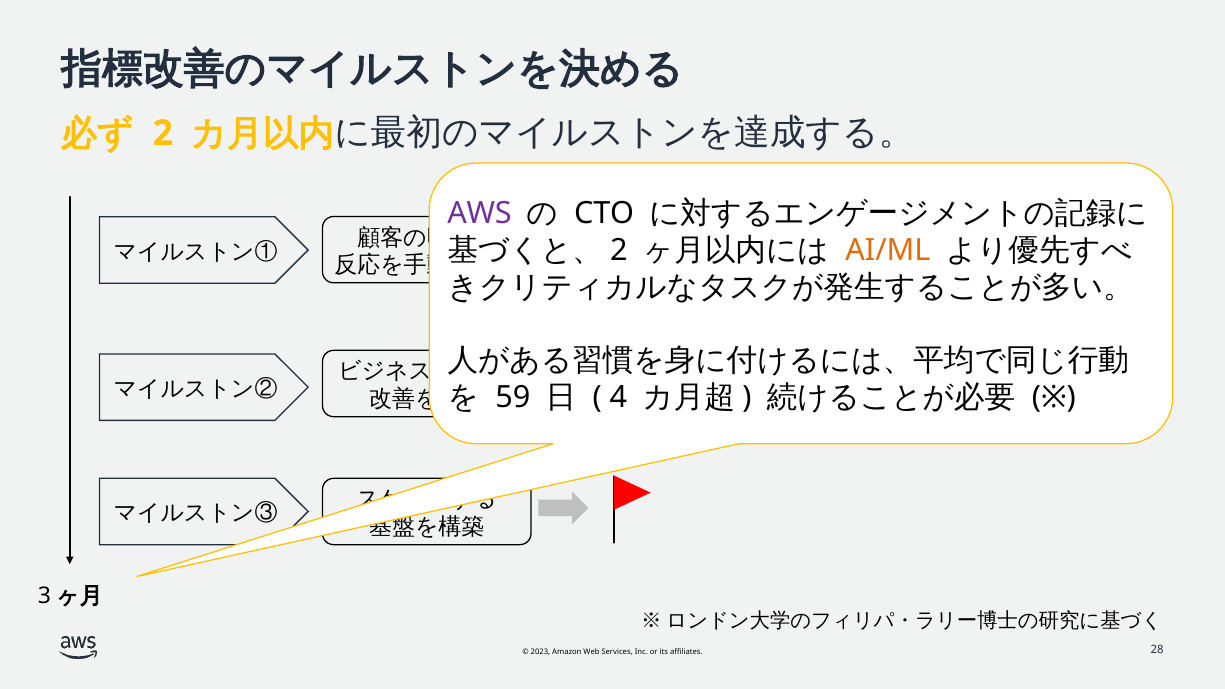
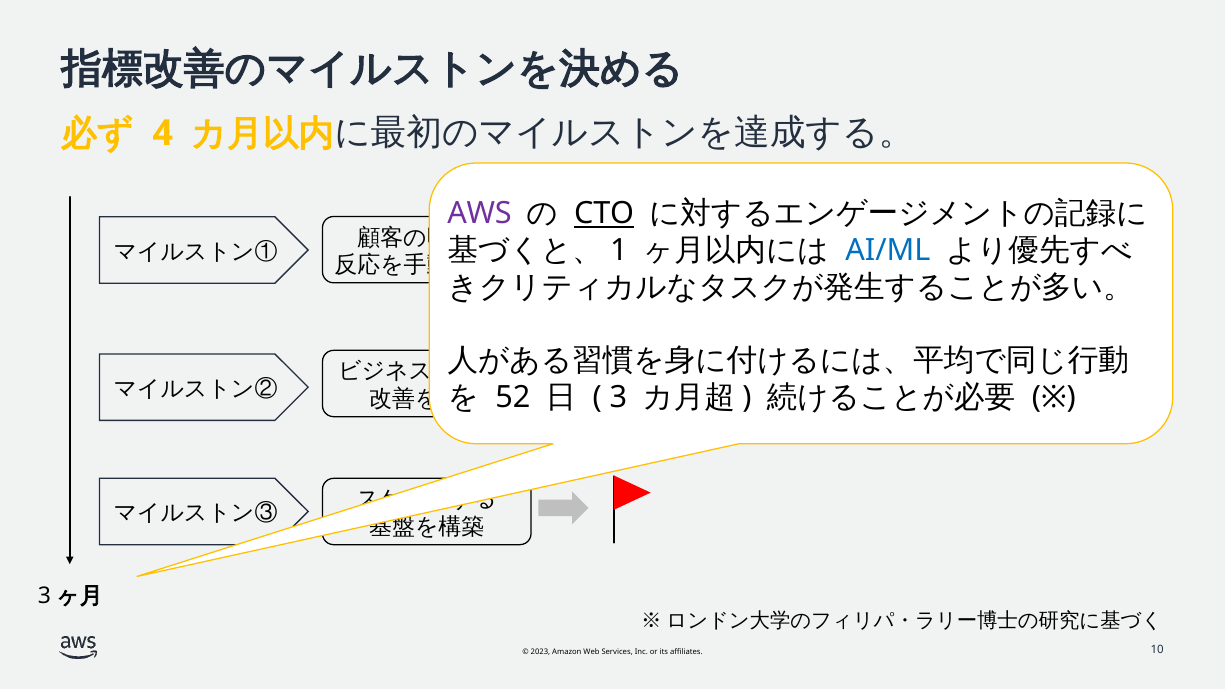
2: 2 -> 4 (163, 133)
CTO underline: none -> present (604, 214)
2: 2 -> 1 (619, 250)
AI/ML colour: orange -> blue (888, 250)
59: 59 -> 52 (513, 397)
4: 4 -> 3 (618, 397)
28: 28 -> 10 (1157, 650)
